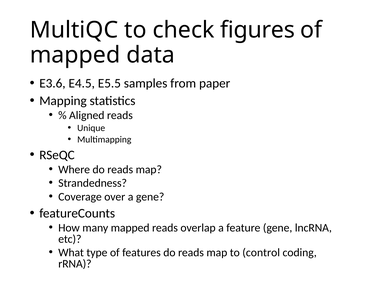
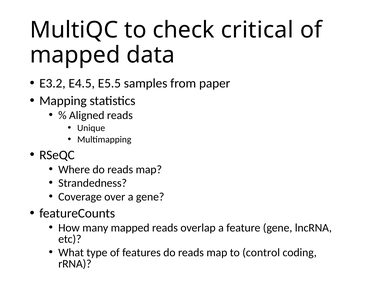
figures: figures -> critical (257, 30)
E3.6: E3.6 -> E3.2 (52, 83)
